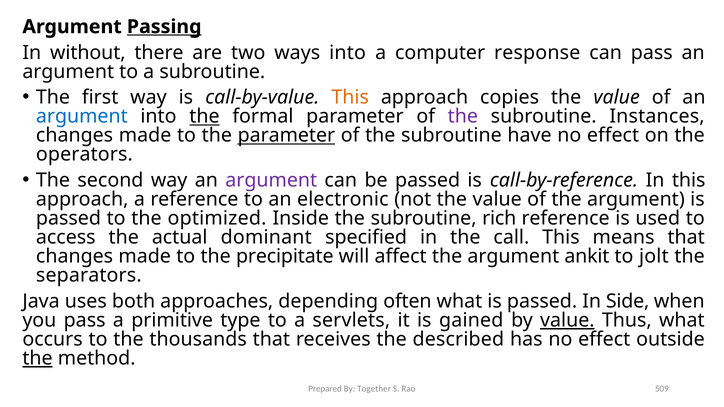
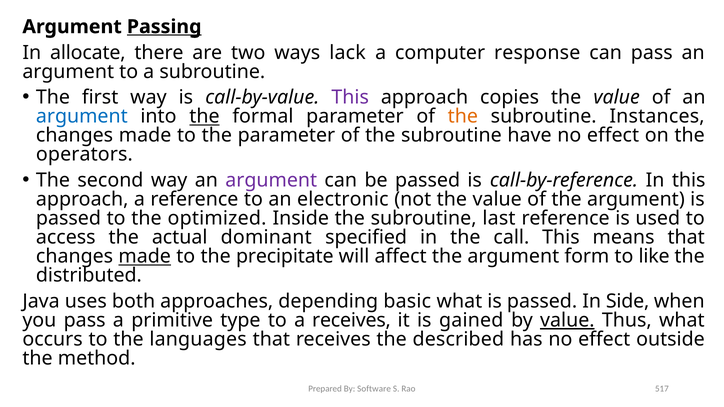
without: without -> allocate (88, 53)
ways into: into -> lack (348, 53)
This colour: orange -> purple (350, 97)
the colour: purple -> orange (463, 116)
parameter underline: present -> none (286, 136)
rich: rich -> last (499, 219)
made underline: none -> present (145, 257)
ankit: ankit -> form (587, 257)
jolt: jolt -> like (654, 257)
separators: separators -> distributed (89, 276)
often: often -> basic (407, 301)
a servlets: servlets -> receives (351, 321)
thousands: thousands -> languages (198, 340)
the underline: present -> none (38, 359)
Together: Together -> Software (374, 389)
509: 509 -> 517 (662, 389)
